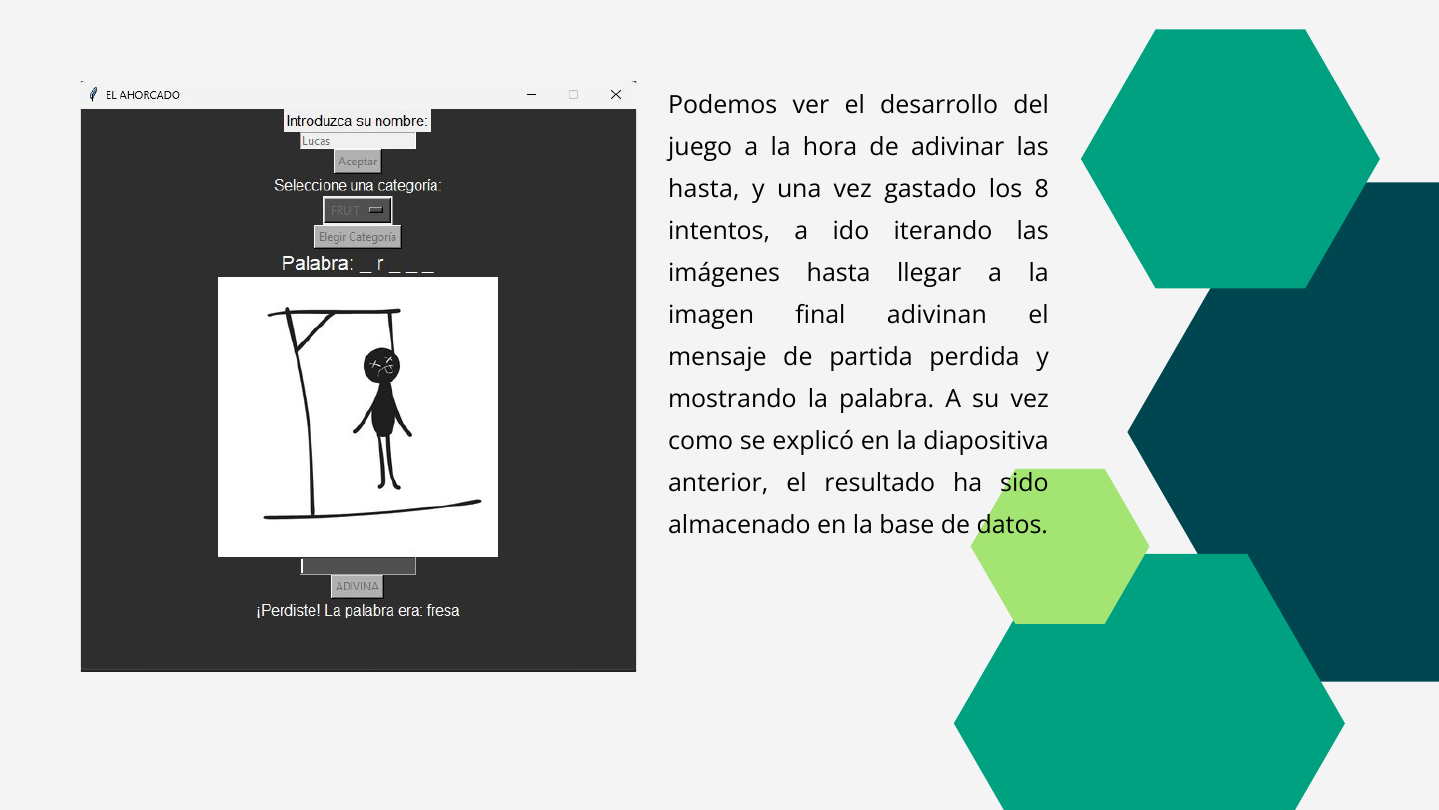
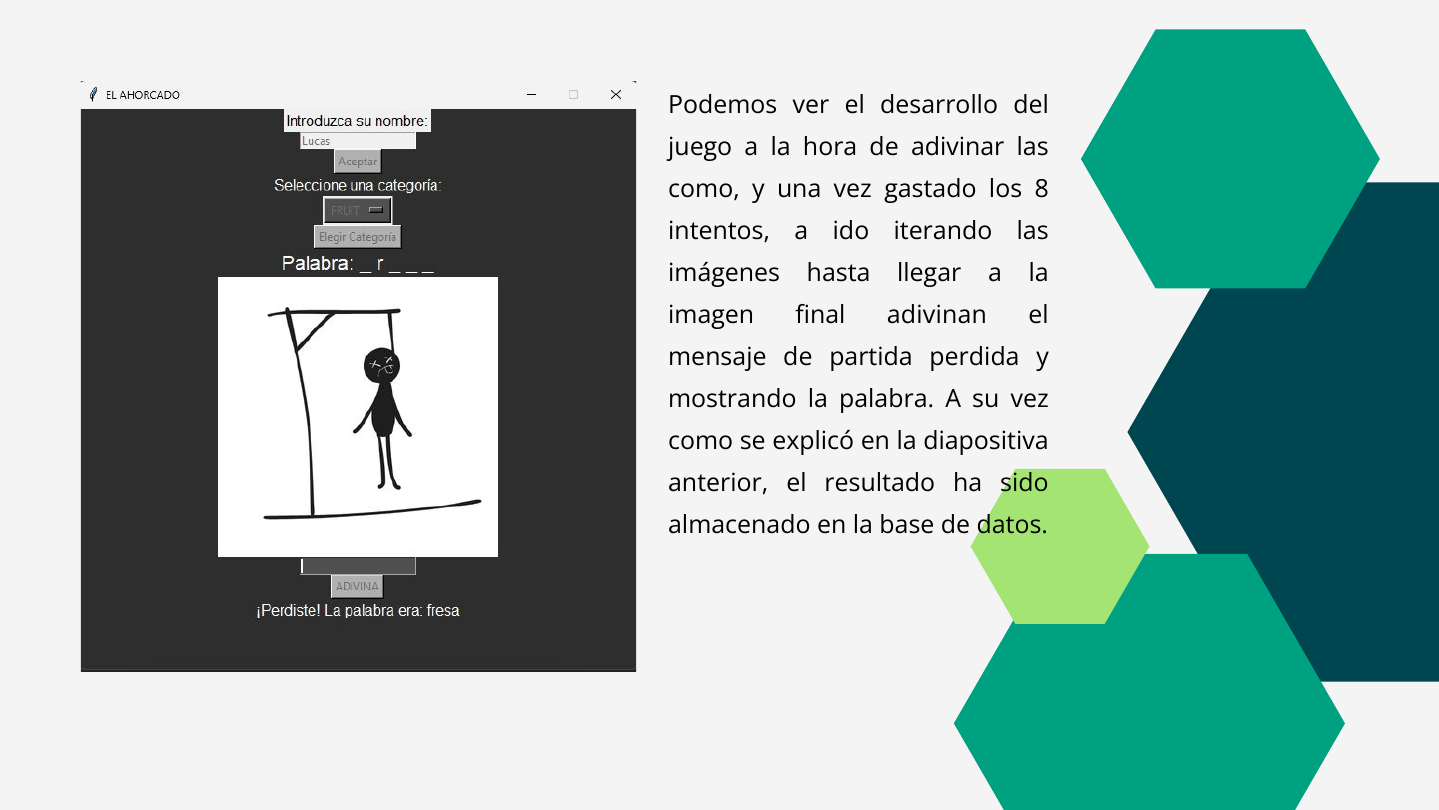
hasta: hasta -> como (704, 189)
